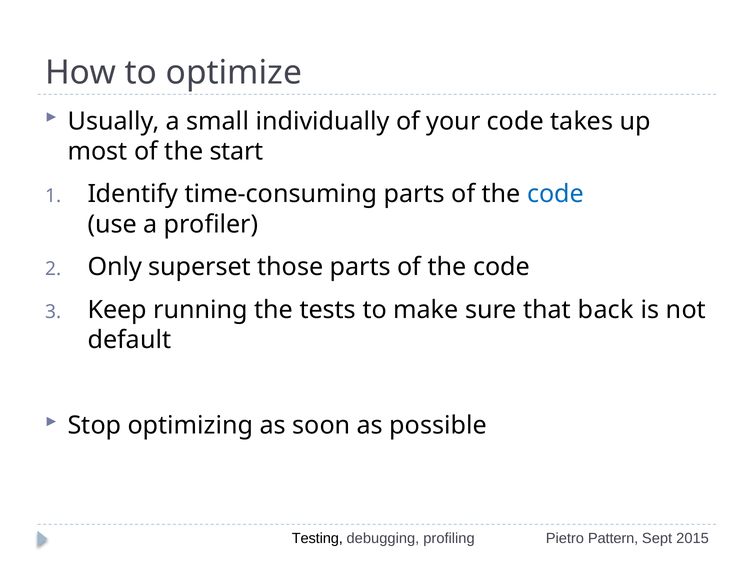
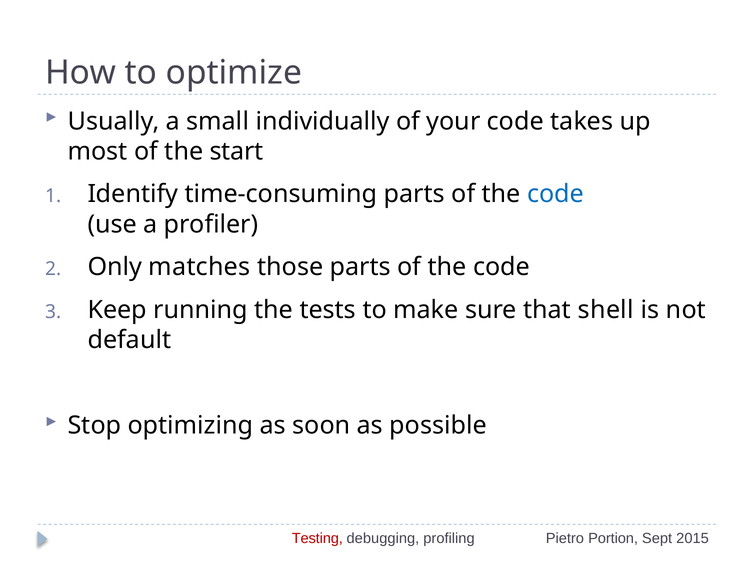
superset: superset -> matches (199, 267)
back: back -> shell (606, 310)
Testing colour: black -> red (317, 538)
Pattern: Pattern -> Portion (613, 538)
